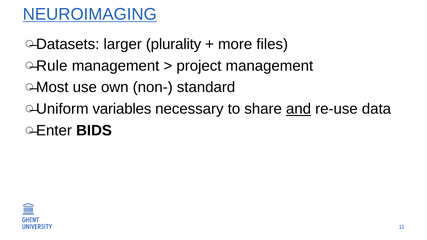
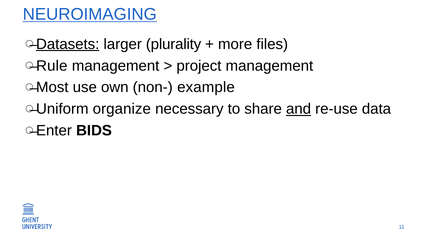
Datasets underline: none -> present (68, 44)
standard: standard -> example (206, 87)
variables: variables -> organize (122, 109)
